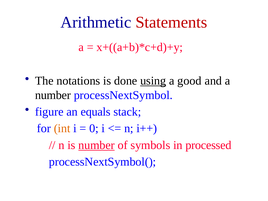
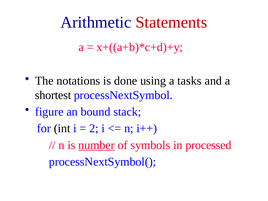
using underline: present -> none (153, 81)
good: good -> tasks (189, 81)
number: number -> shortest (53, 95)
equals: equals -> bound (96, 112)
int colour: orange -> black (62, 128)
0: 0 -> 2 (94, 128)
